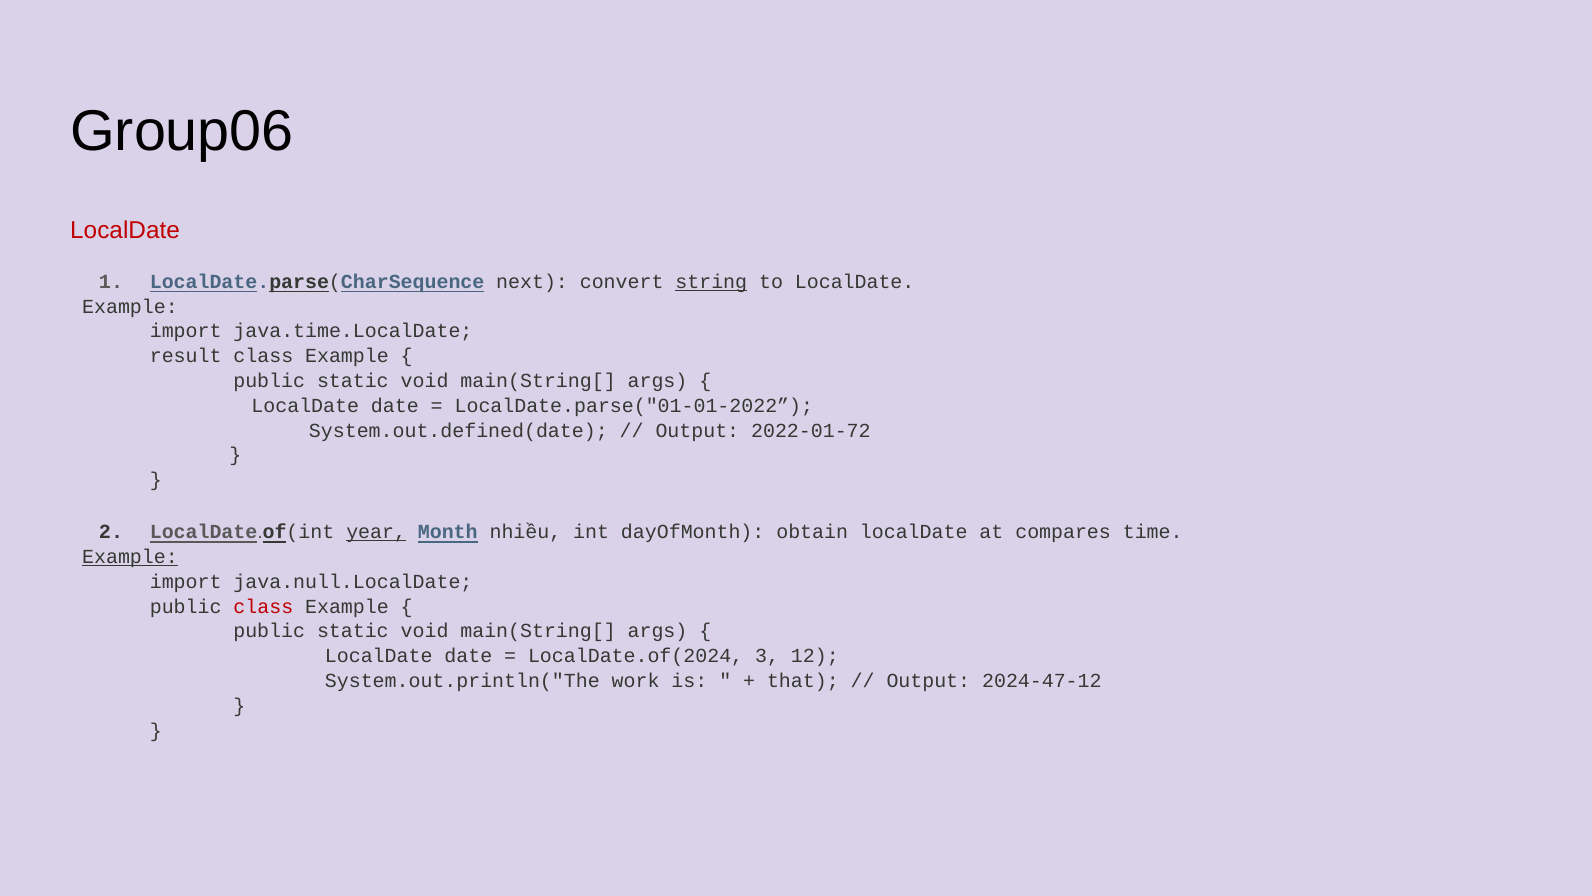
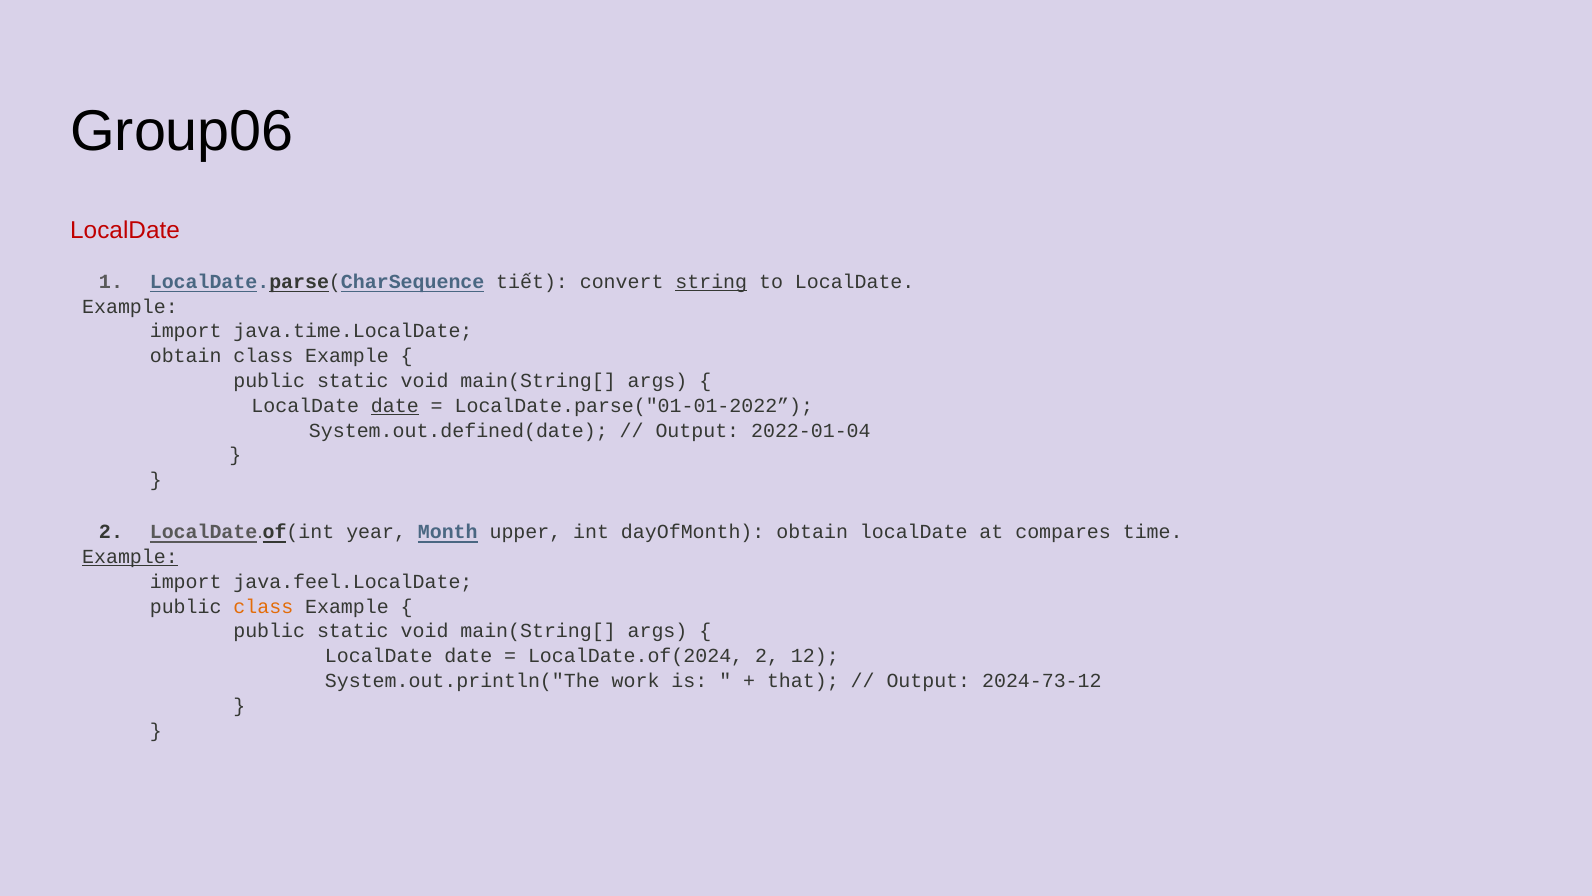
next: next -> tiết (532, 282)
result: result -> obtain (186, 356)
date underline: none -> present (395, 405)
2022-01-72: 2022-01-72 -> 2022-01-04 (811, 430)
year underline: present -> none (376, 532)
nhiều: nhiều -> upper (525, 532)
java.null.LocalDate: java.null.LocalDate -> java.feel.LocalDate (353, 582)
class colour: red -> orange (263, 606)
LocalDate.of(2024 3: 3 -> 2 (767, 656)
2024-47-12: 2024-47-12 -> 2024-73-12 (1042, 681)
